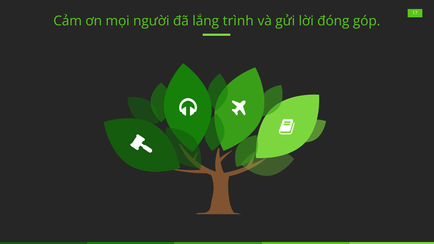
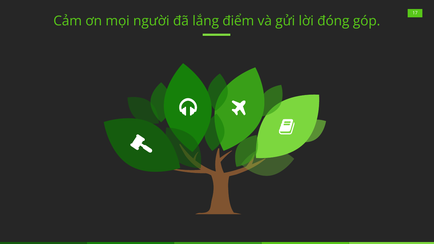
trình: trình -> điểm (238, 21)
